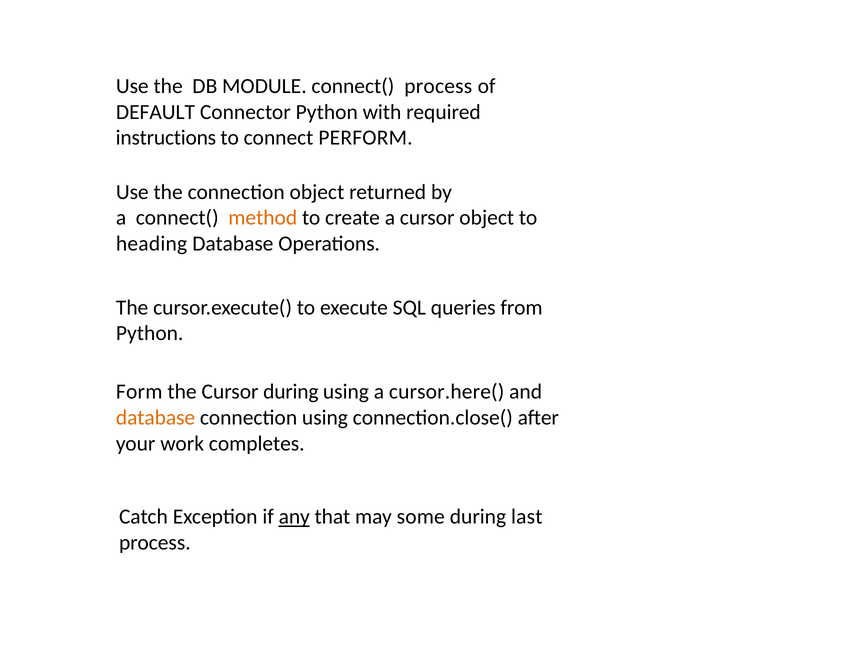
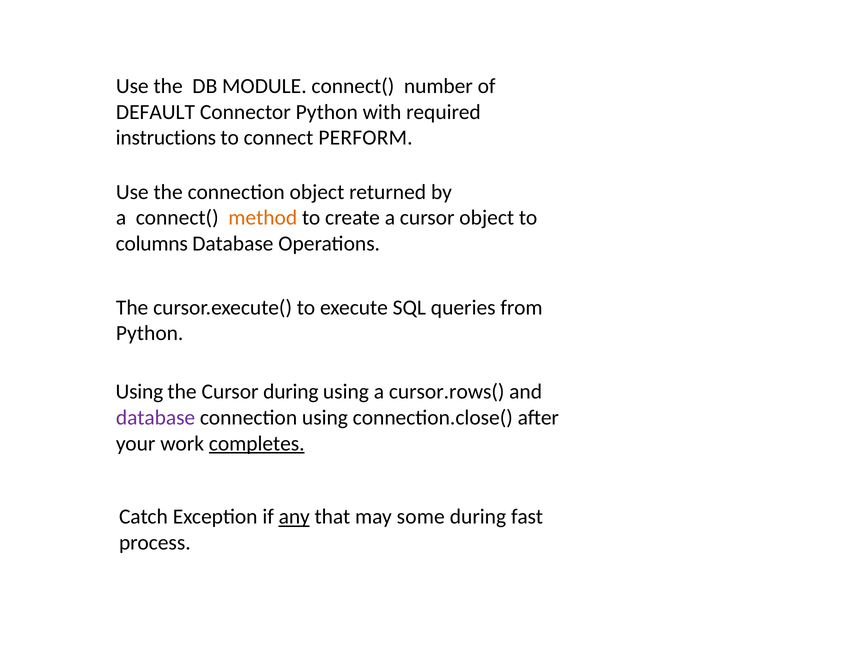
connect( process: process -> number (438, 86)
heading: heading -> columns (152, 244)
Form: Form -> Using (139, 392)
cursor.here(: cursor.here( -> cursor.rows( (447, 392)
database colour: orange -> purple (156, 418)
completes underline: none -> present (257, 443)
last: last -> fast (527, 517)
